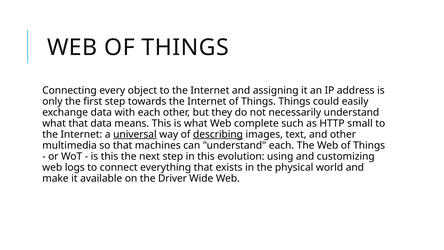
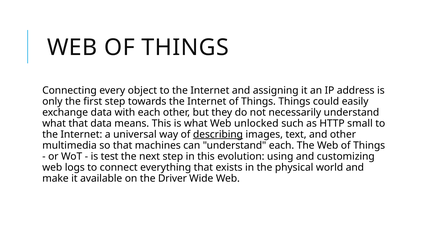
complete: complete -> unlocked (256, 123)
universal underline: present -> none (135, 134)
is this: this -> test (110, 156)
